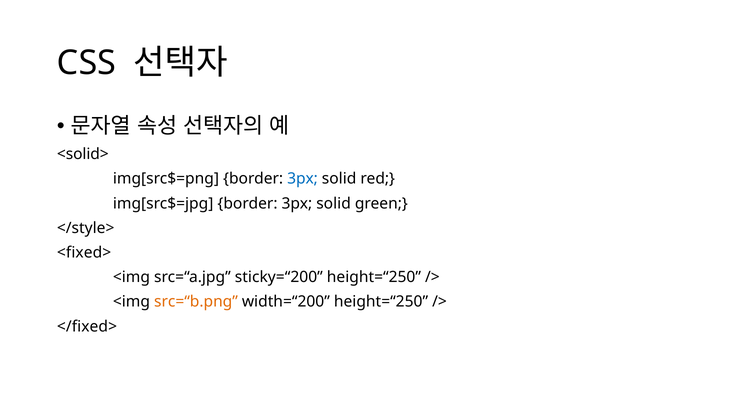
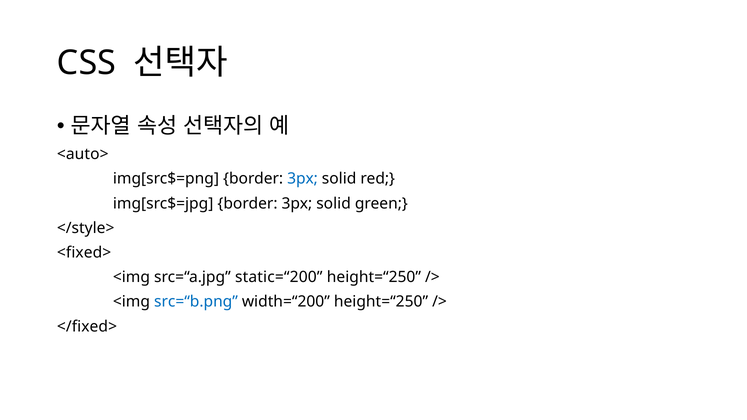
<solid>: <solid> -> <auto> (83, 154)
sticky=“200: sticky=“200 -> static=“200 (279, 277)
src=“b.png colour: orange -> blue (196, 302)
